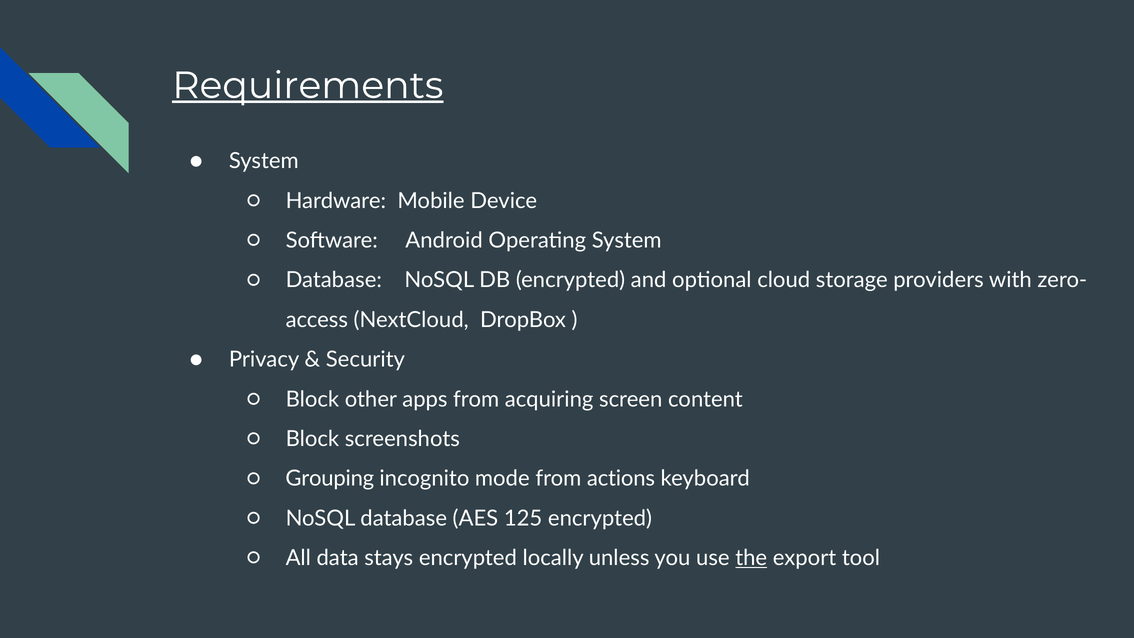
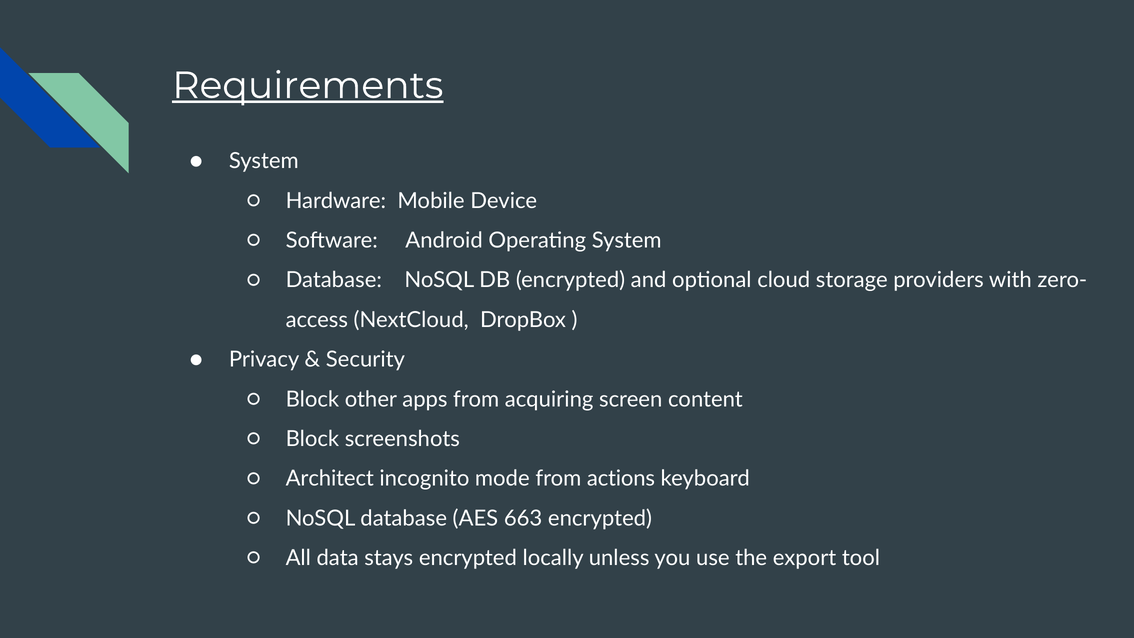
Grouping: Grouping -> Architect (330, 479)
125: 125 -> 663 (523, 518)
the underline: present -> none (751, 558)
